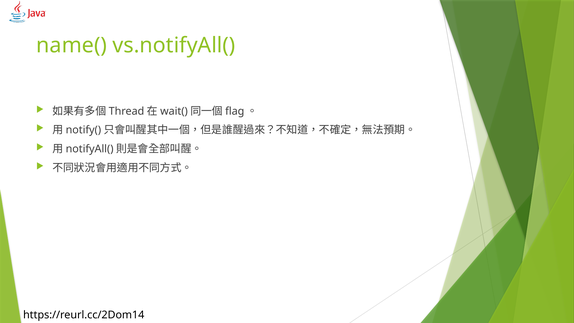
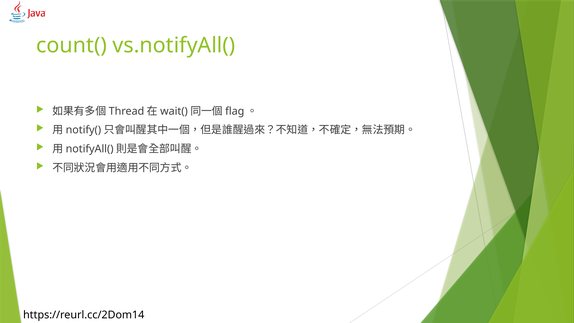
name(: name( -> count( (72, 45)
